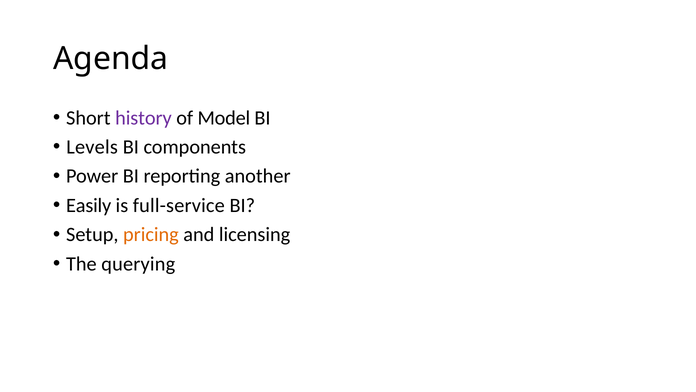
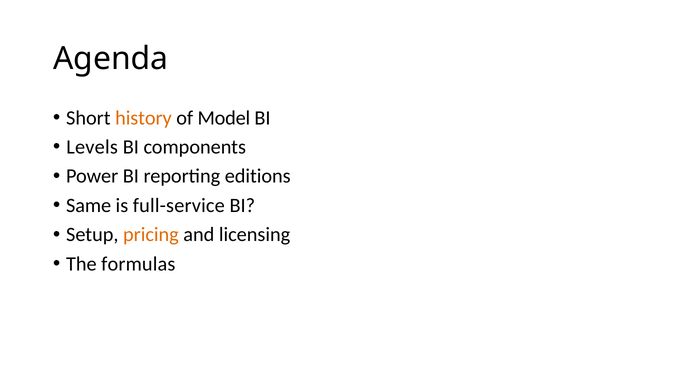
history colour: purple -> orange (143, 118)
another: another -> editions (258, 176)
Easily: Easily -> Same (89, 205)
querying: querying -> formulas (138, 264)
